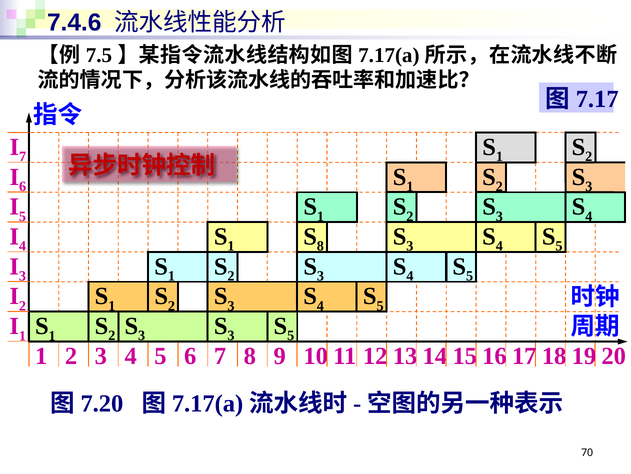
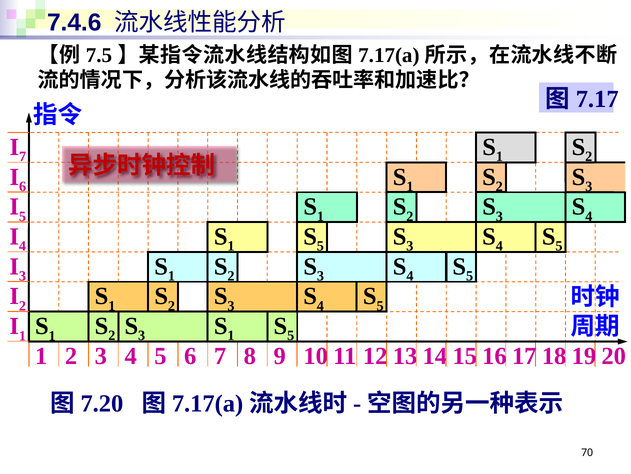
8: 8 -> 5 (320, 246)
3: 3 -> 1 (231, 335)
